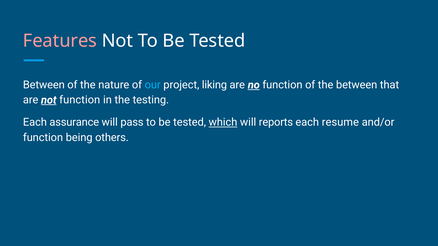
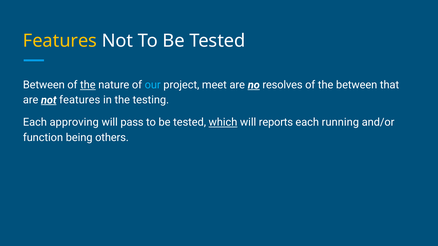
Features colour: pink -> yellow (60, 41)
the underline: none -> present (88, 85)
liking: liking -> meet (214, 85)
no function: function -> resolves (282, 85)
not function: function -> features (80, 100)
assurance: assurance -> approving (74, 123)
resume: resume -> running (340, 123)
